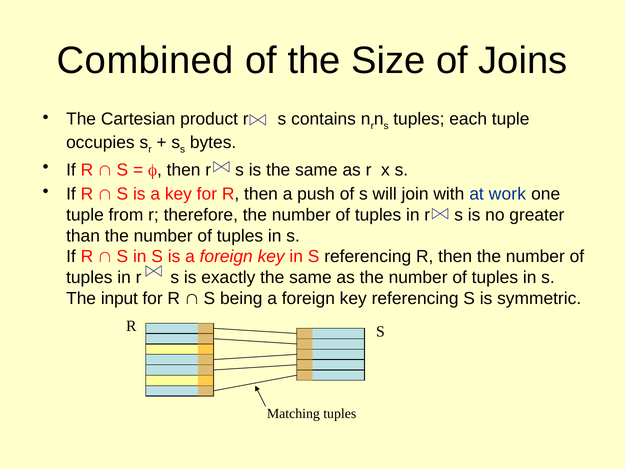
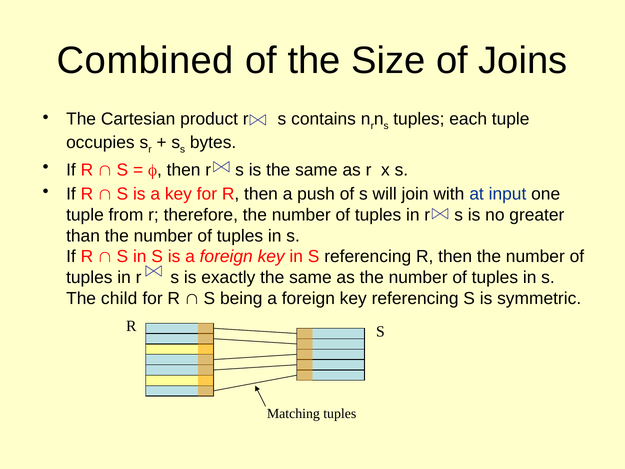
work: work -> input (507, 194)
input: input -> child (119, 298)
